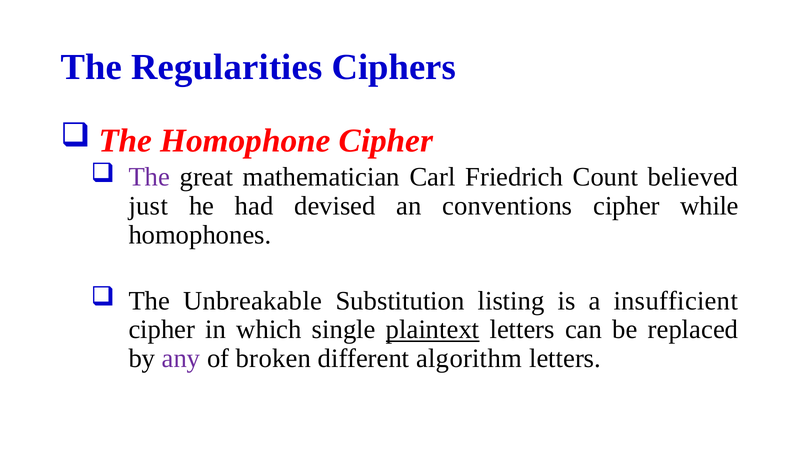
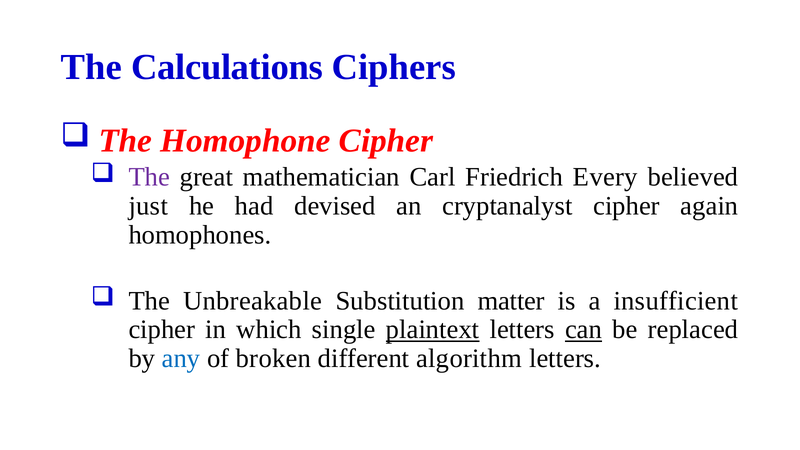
Regularities: Regularities -> Calculations (227, 67)
Count: Count -> Every (605, 177)
conventions: conventions -> cryptanalyst (507, 206)
while: while -> again (709, 206)
listing: listing -> matter (511, 301)
can underline: none -> present (584, 330)
any colour: purple -> blue (181, 358)
